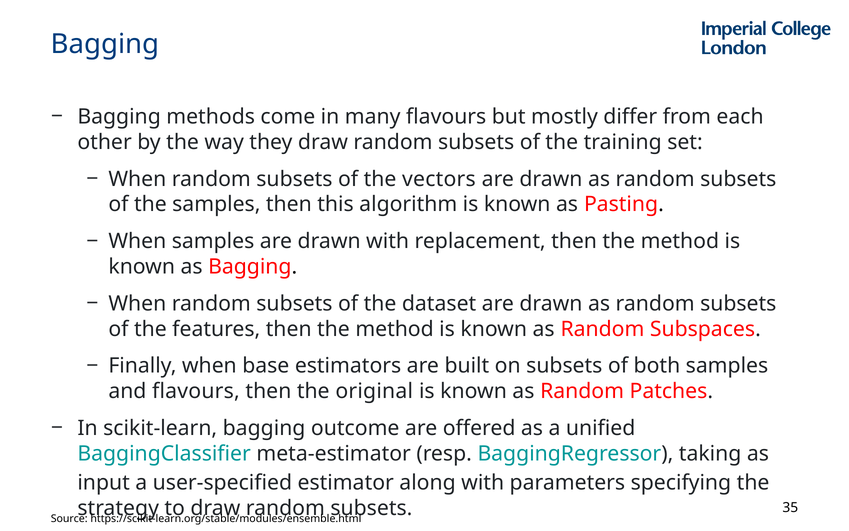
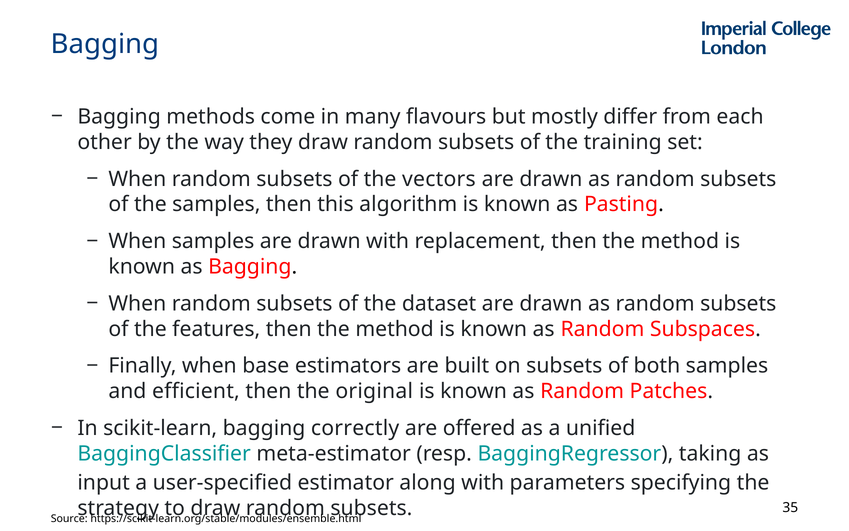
and flavours: flavours -> efficient (196, 391)
outcome: outcome -> correctly (355, 428)
